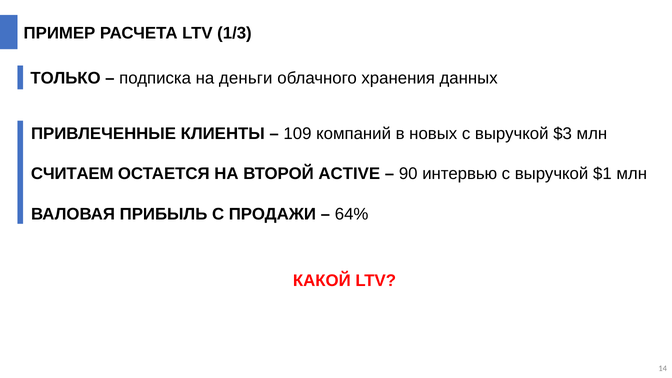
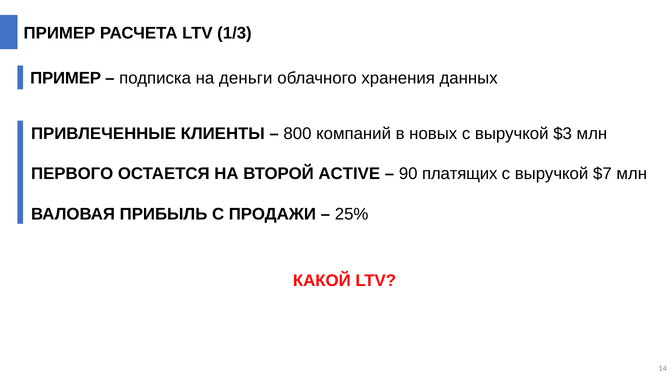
ТОЛЬКО: ТОЛЬКО -> ПРИМЕР (66, 78)
109: 109 -> 800 (297, 134)
СЧИТАЕМ: СЧИТАЕМ -> ПЕРВОГО (72, 174)
интервью: интервью -> платящих (460, 174)
$1: $1 -> $7 (602, 174)
64%: 64% -> 25% (352, 214)
